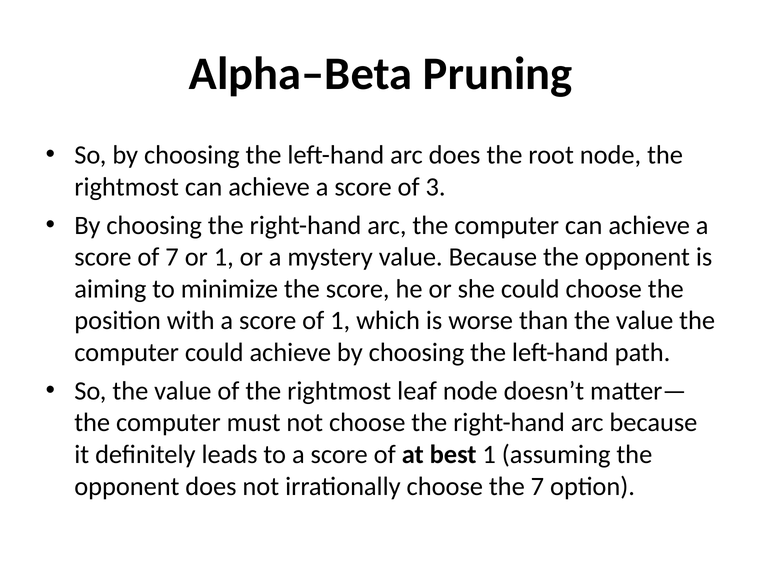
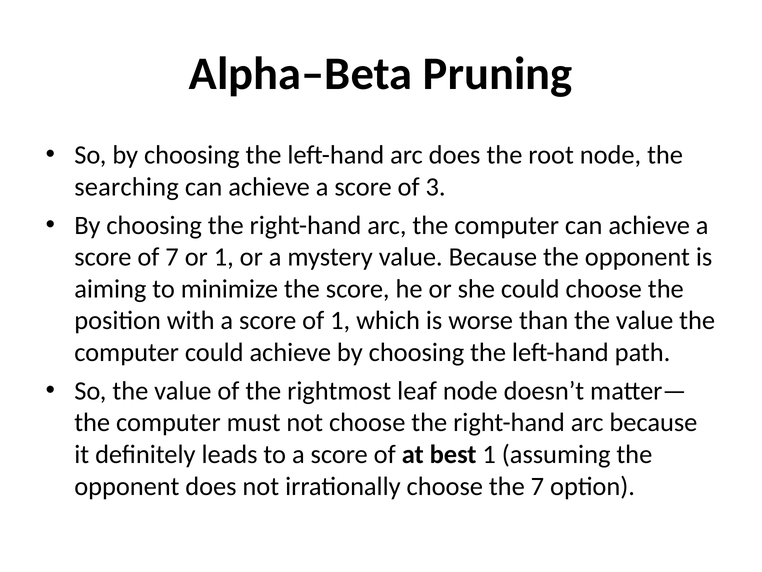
rightmost: rightmost -> searching (127, 187)
